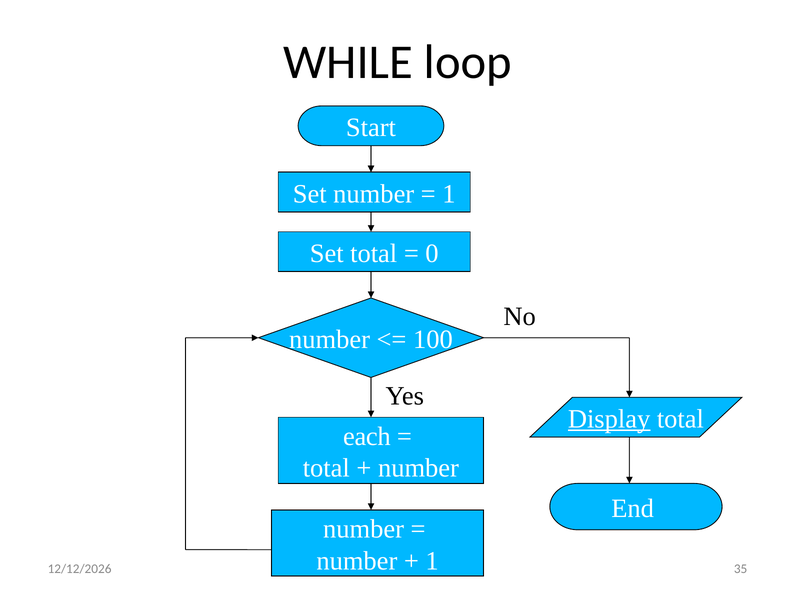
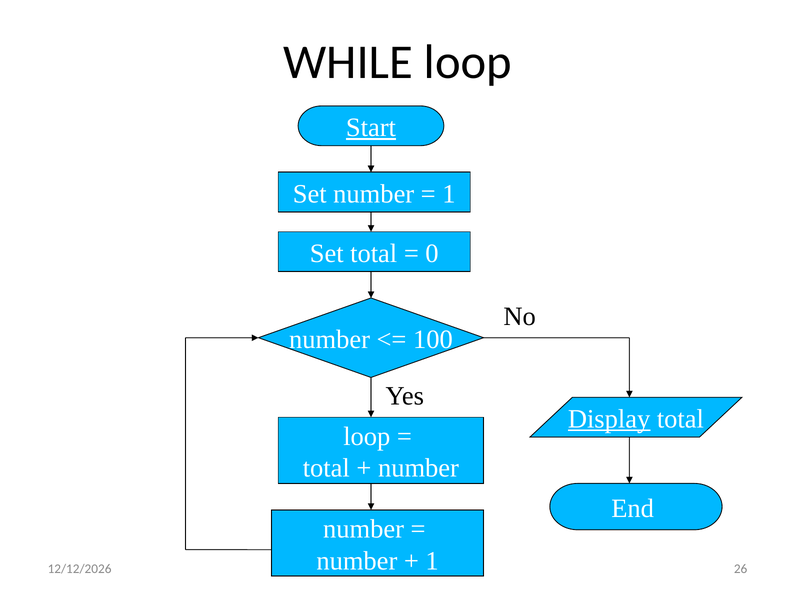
Start underline: none -> present (371, 128)
each: each -> loop (367, 436)
35: 35 -> 26 (741, 569)
